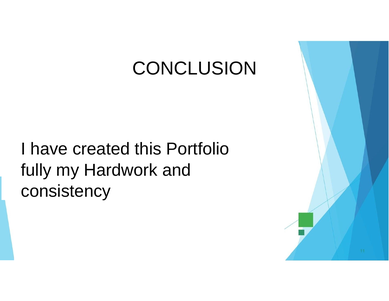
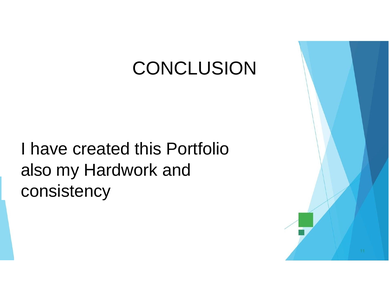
fully: fully -> also (36, 170)
